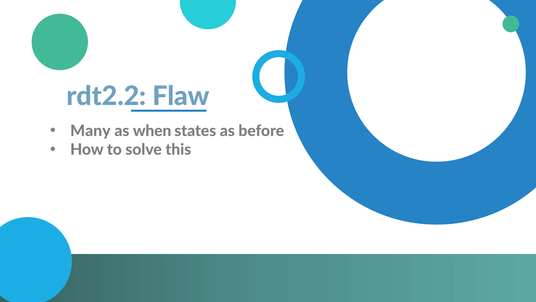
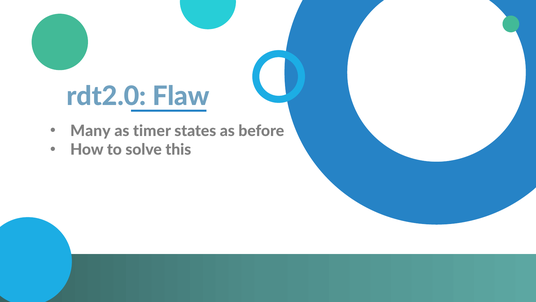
rdt2.2: rdt2.2 -> rdt2.0 (106, 96)
when: when -> timer (152, 131)
